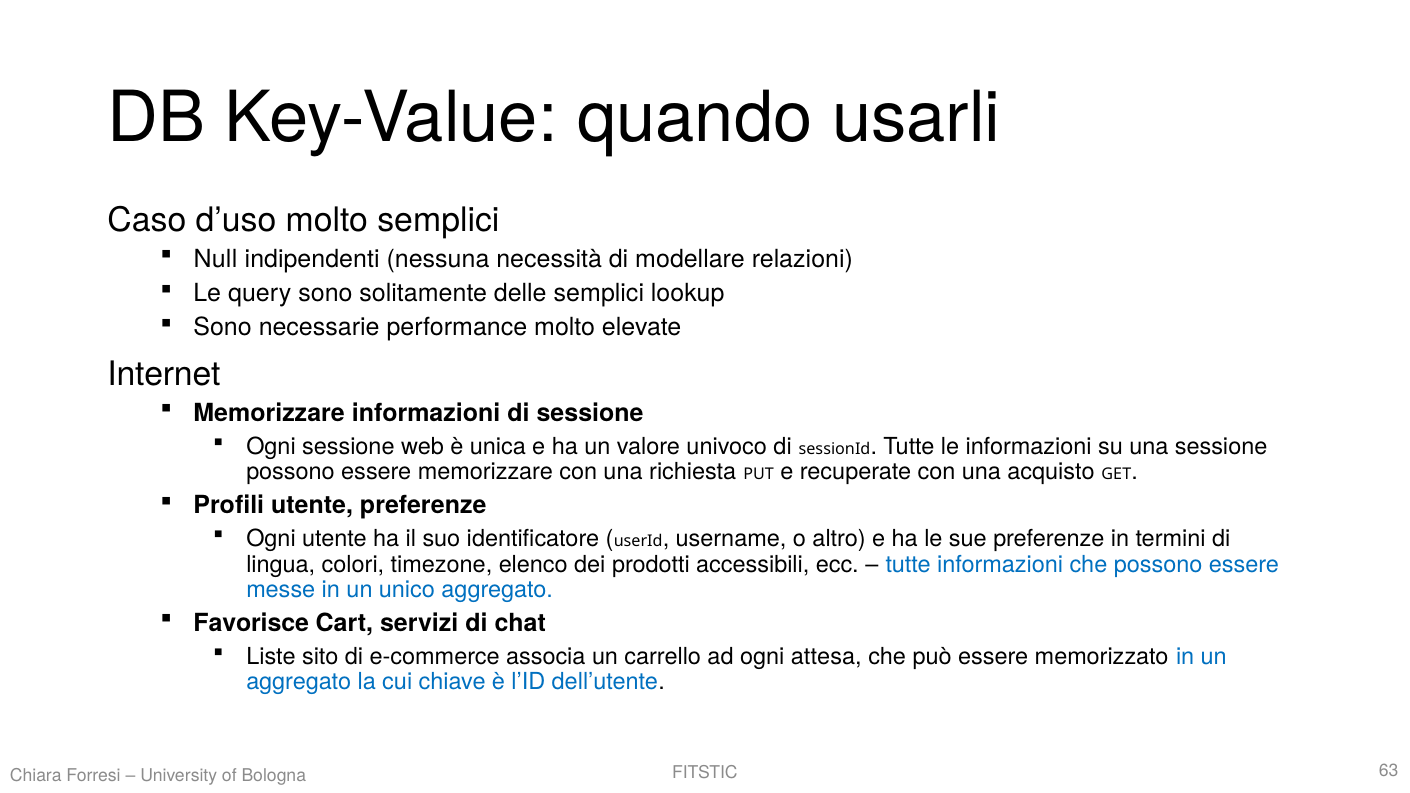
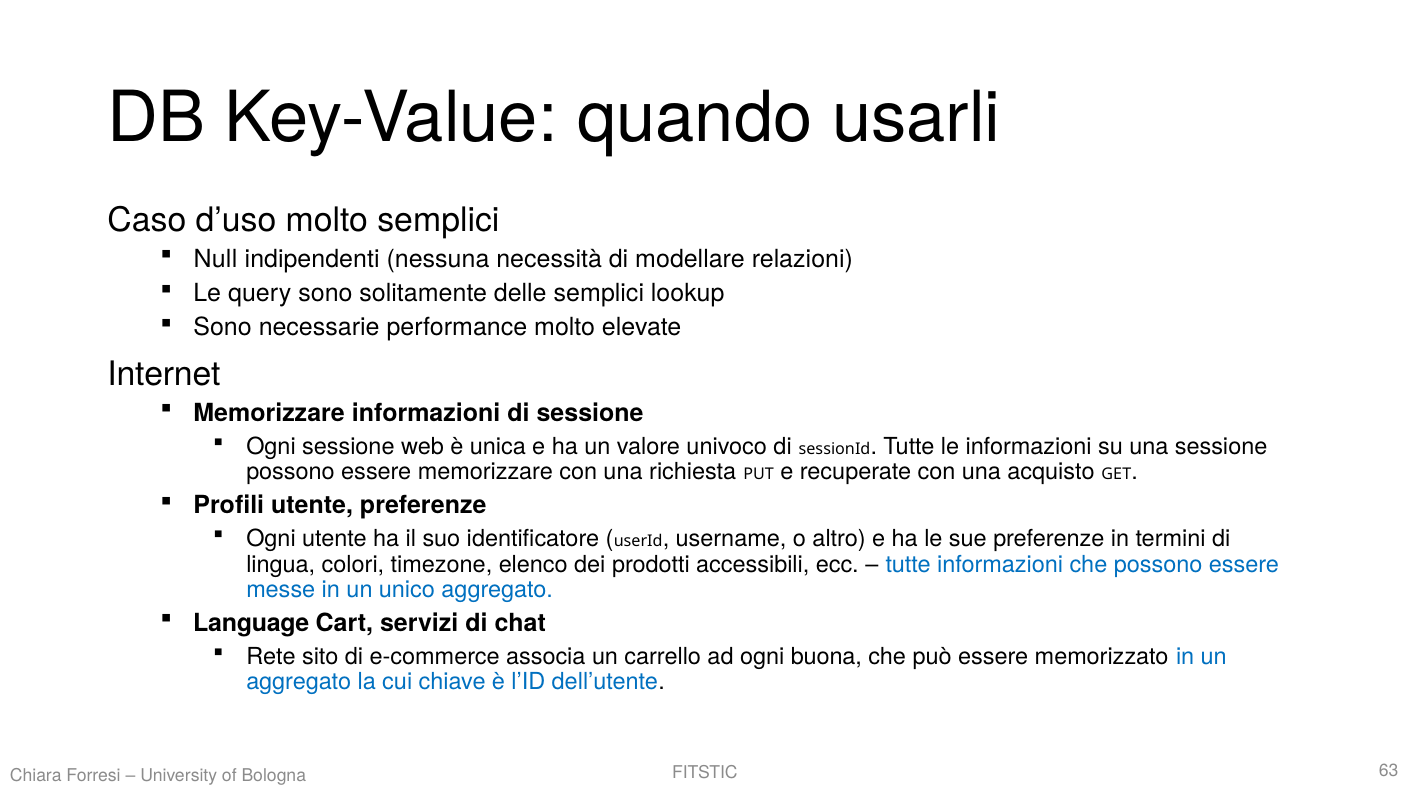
Favorisce: Favorisce -> Language (251, 623)
Liste: Liste -> Rete (271, 657)
attesa: attesa -> buona (826, 657)
